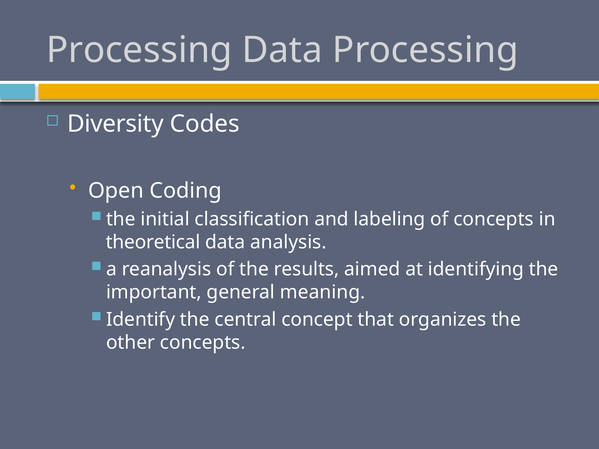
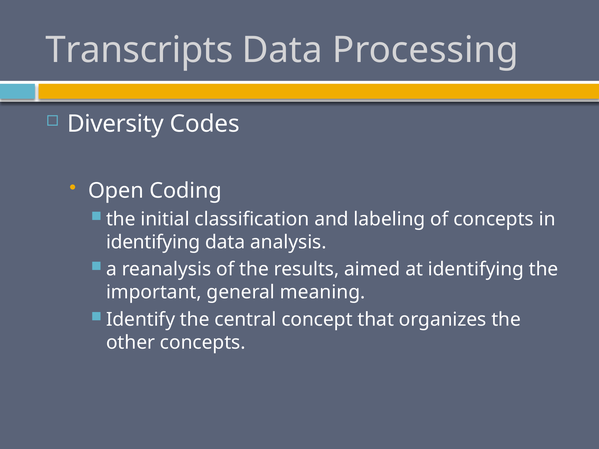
Processing: Processing -> Transcripts (139, 50)
theoretical: theoretical -> identifying (153, 242)
